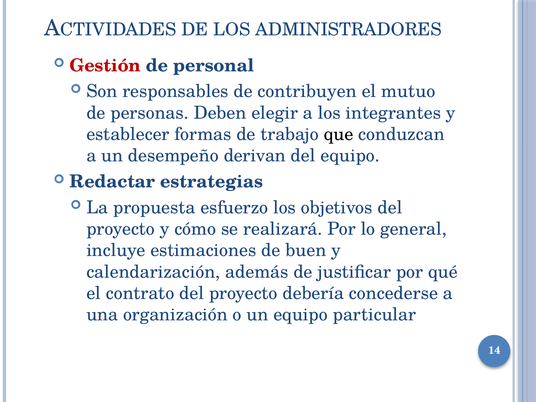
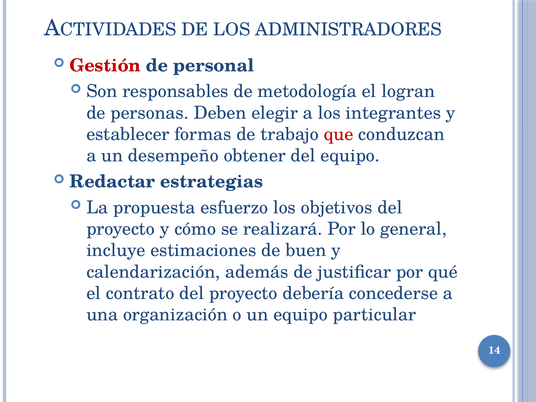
contribuyen: contribuyen -> metodología (307, 91)
mutuo: mutuo -> logran (408, 91)
que colour: black -> red (339, 134)
derivan: derivan -> obtener (255, 156)
